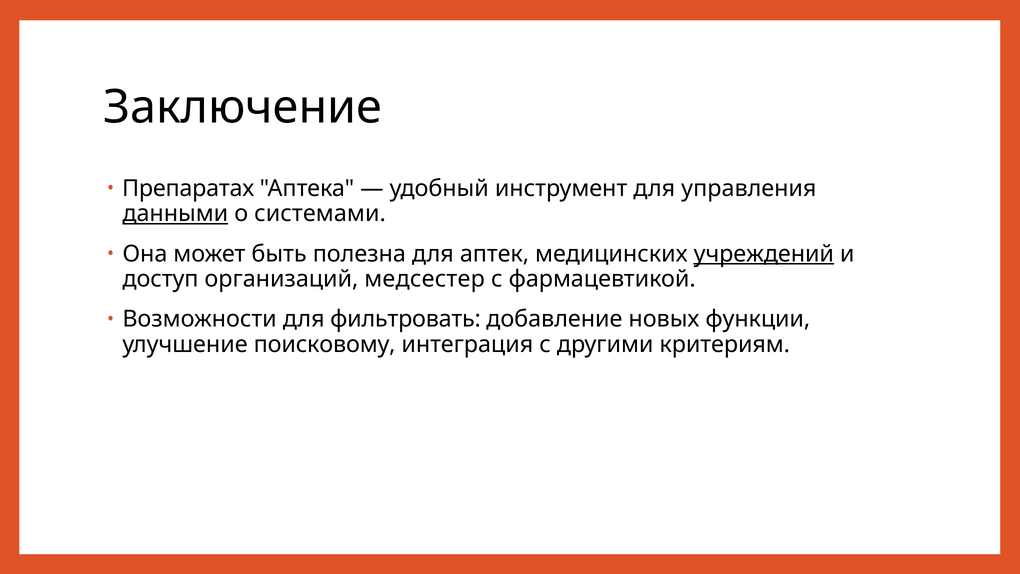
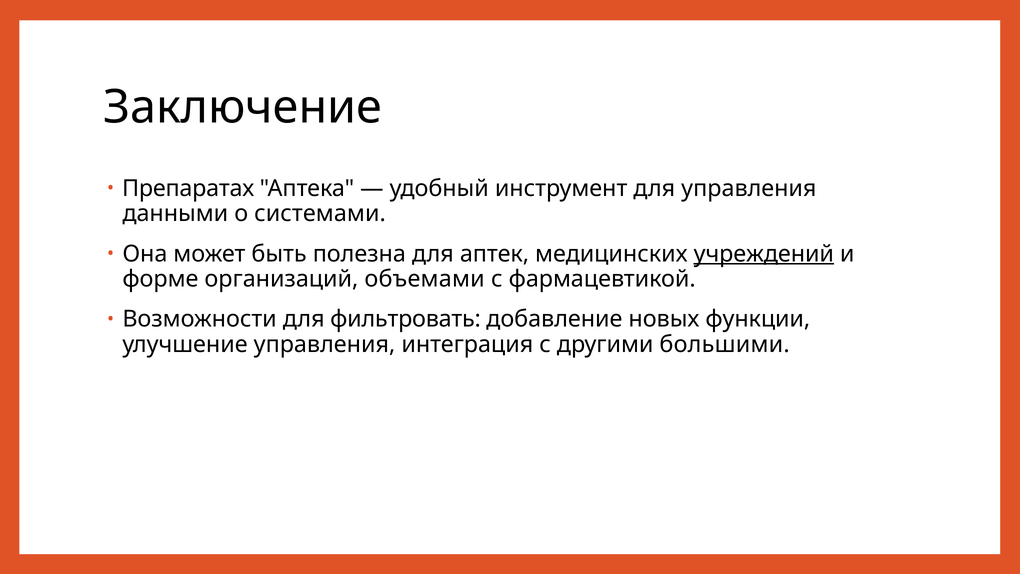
данными underline: present -> none (175, 214)
доступ: доступ -> форме (160, 279)
медсестер: медсестер -> объемами (425, 279)
улучшение поисковому: поисковому -> управления (325, 344)
критериям: критериям -> большими (725, 344)
